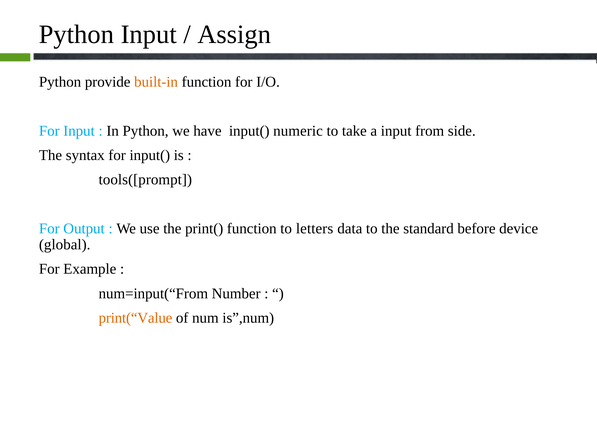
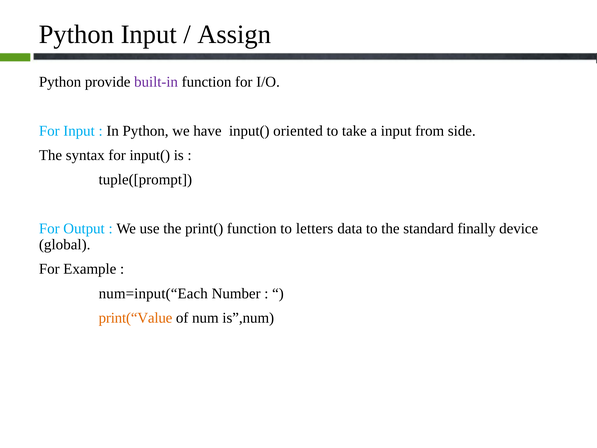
built-in colour: orange -> purple (156, 82)
numeric: numeric -> oriented (298, 131)
tools([prompt: tools([prompt -> tuple([prompt (145, 180)
before: before -> finally (477, 228)
num=input(“From: num=input(“From -> num=input(“Each (153, 293)
